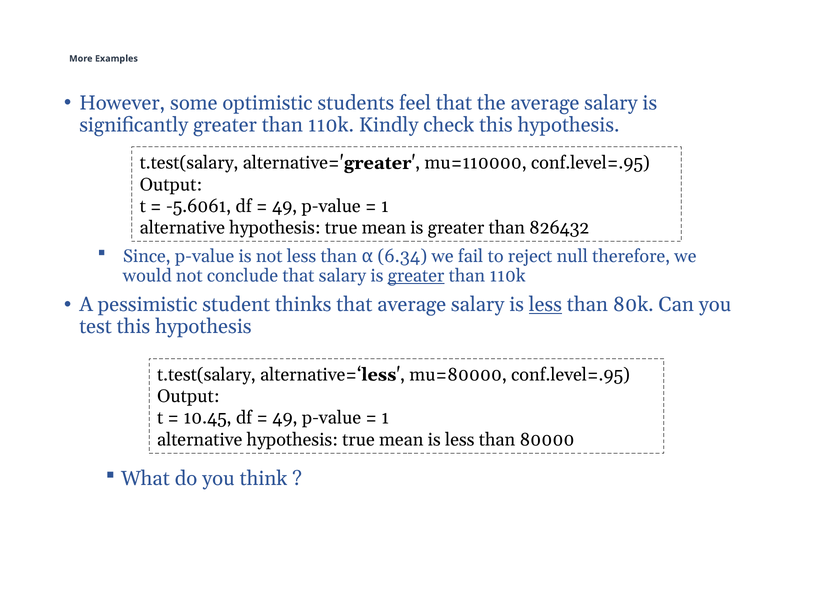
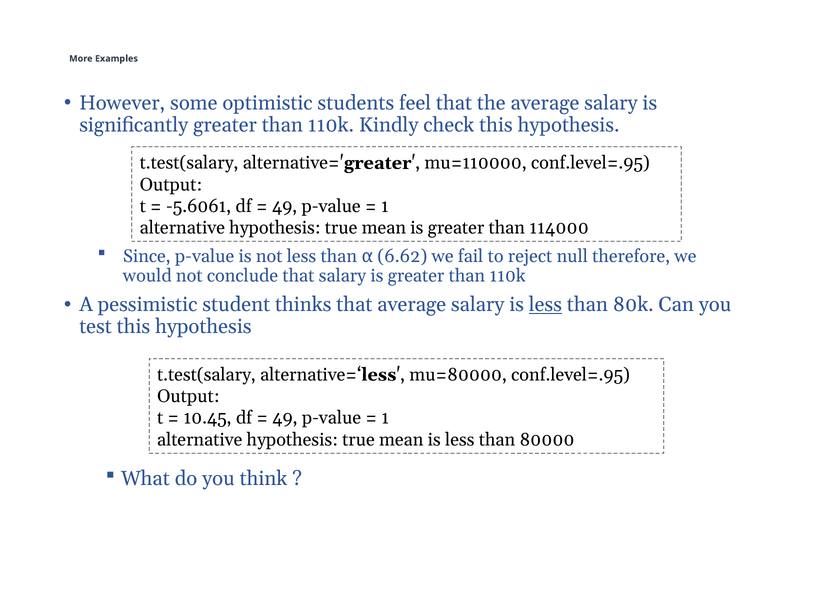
826432: 826432 -> 114000 (559, 228)
6.34: 6.34 -> 6.62 (402, 256)
greater underline: present -> none (416, 276)
